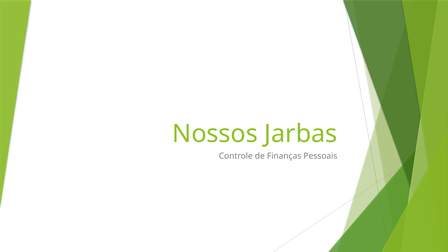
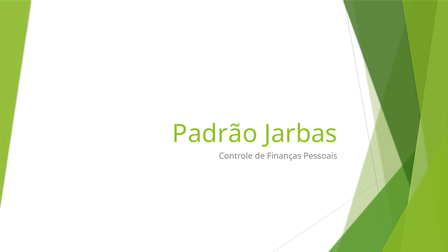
Nossos: Nossos -> Padrão (215, 134)
